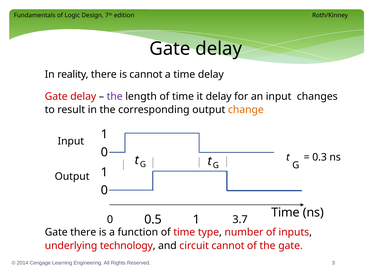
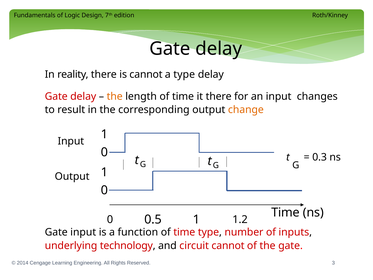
a time: time -> type (184, 74)
the colour: purple -> orange (115, 96)
it delay: delay -> there (219, 96)
3.7: 3.7 -> 1.2 (240, 219)
Gate there: there -> input (83, 232)
